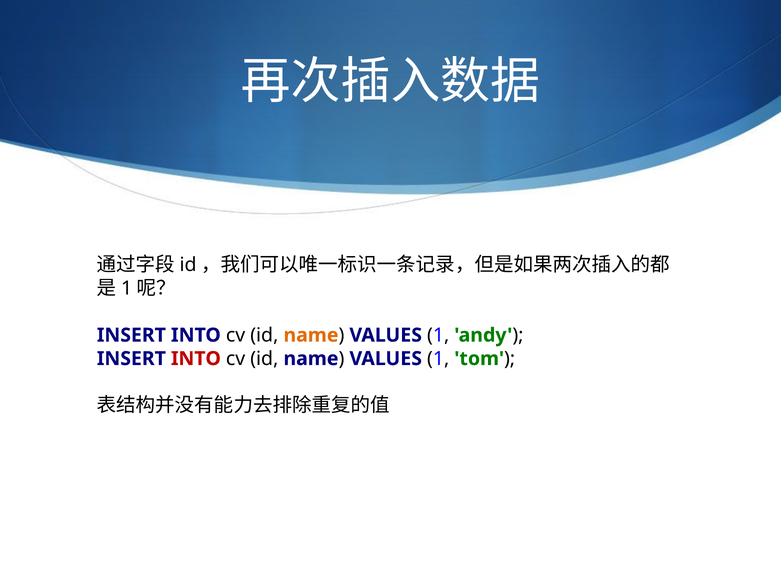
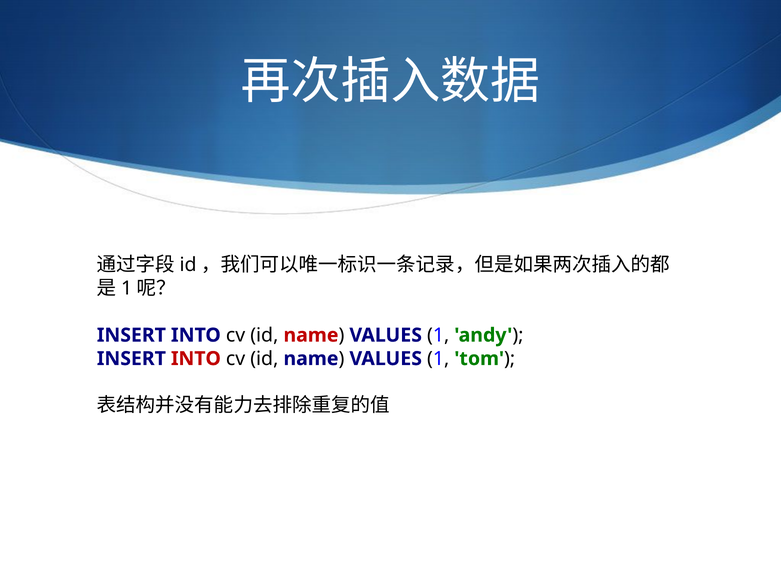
name colour: orange -> red (311, 335)
